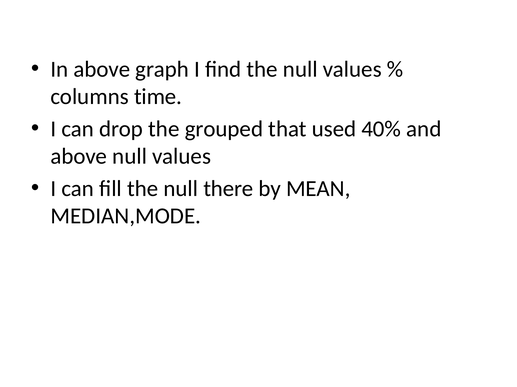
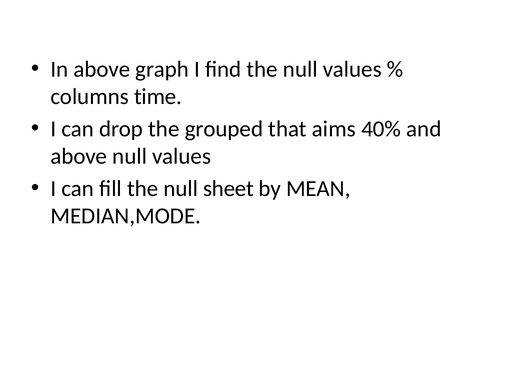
used: used -> aims (334, 129)
there: there -> sheet (228, 189)
